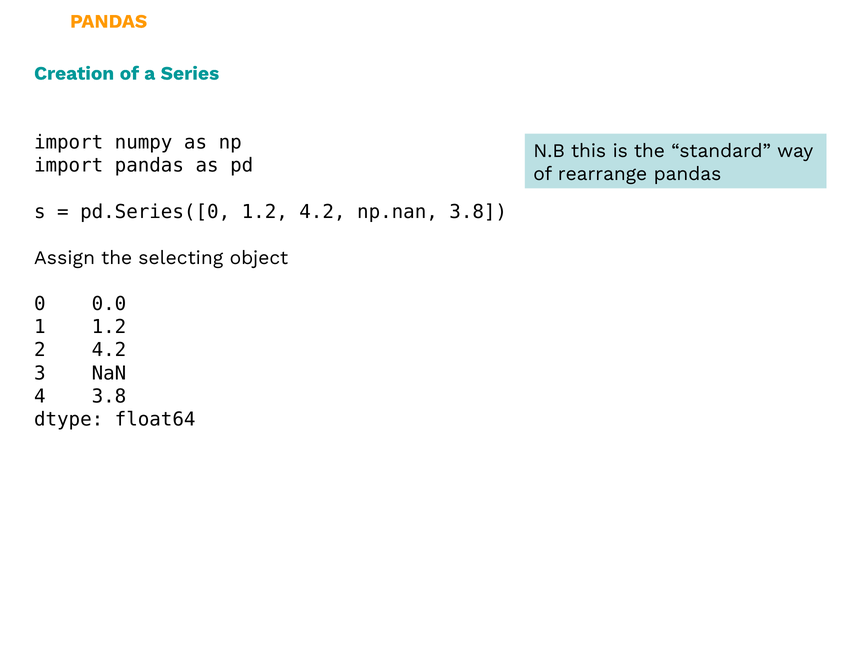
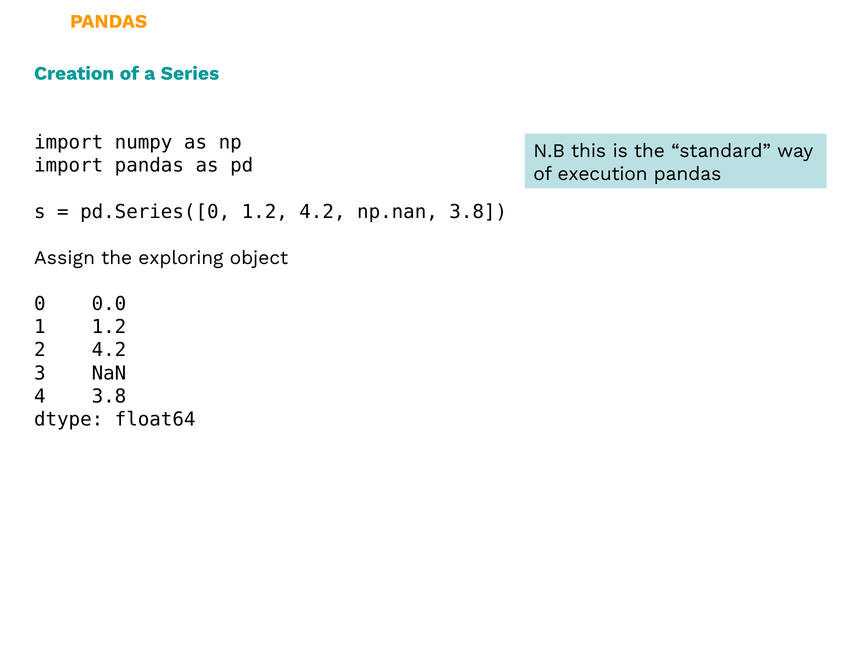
rearrange: rearrange -> execution (603, 174)
selecting: selecting -> exploring (181, 258)
